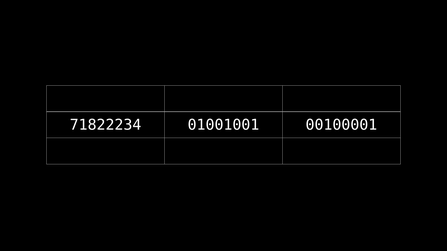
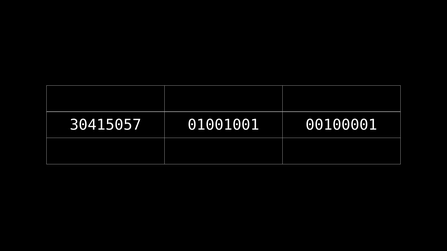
71822234: 71822234 -> 30415057 (106, 125)
